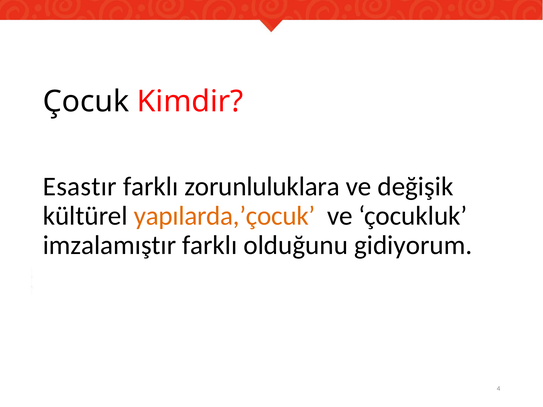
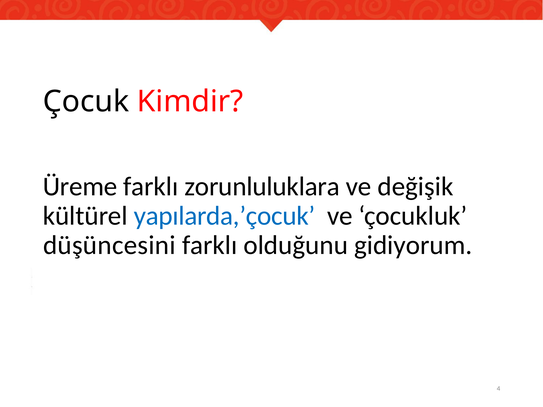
Esastır: Esastır -> Üreme (80, 187)
yapılarda,’çocuk colour: orange -> blue (224, 216)
imzalamıştır: imzalamıştır -> düşüncesini (109, 245)
